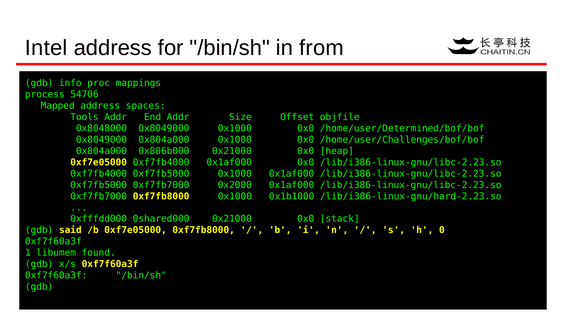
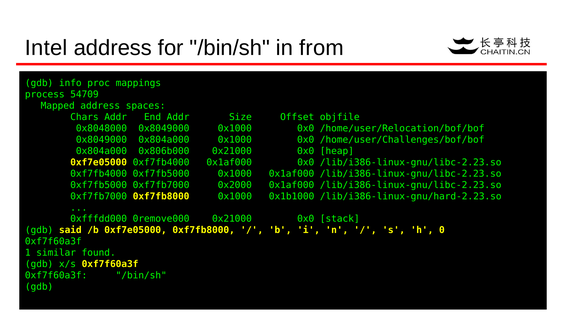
54706: 54706 -> 54709 (84, 95)
Tools: Tools -> Chars (84, 117)
/home/user/Determined/bof/bof: /home/user/Determined/bof/bof -> /home/user/Relocation/bof/bof (402, 129)
0shared000: 0shared000 -> 0remove000 (161, 219)
libumem: libumem -> similar (56, 253)
